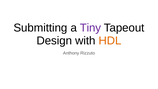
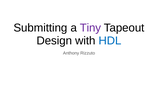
HDL colour: orange -> blue (110, 41)
